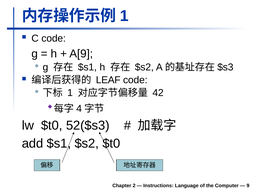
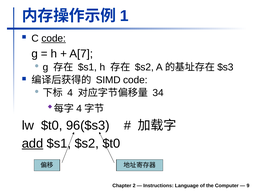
code underline: none -> present (54, 38)
A[9: A[9 -> A[7 (81, 54)
LEAF: LEAF -> SIMD (108, 80)
1: 1 -> 4 (70, 93)
42: 42 -> 34 (158, 93)
52($s3: 52($s3 -> 96($s3 (88, 125)
add underline: none -> present (33, 143)
